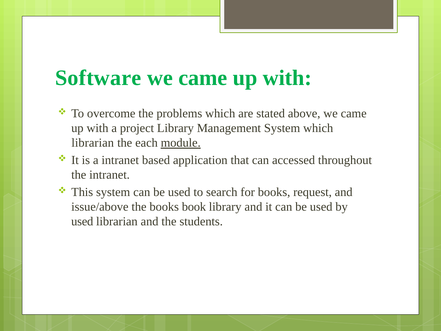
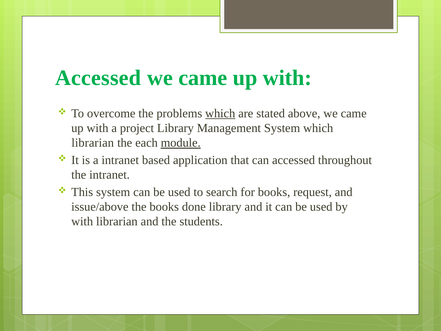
Software: Software -> Accessed (98, 78)
which underline: none -> present (220, 113)
book: book -> done (194, 207)
used: used -> with (82, 221)
